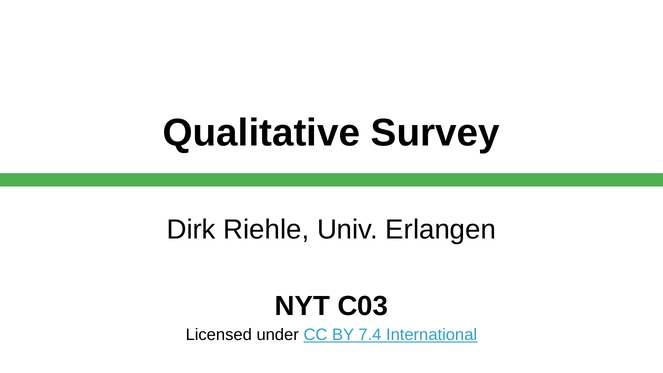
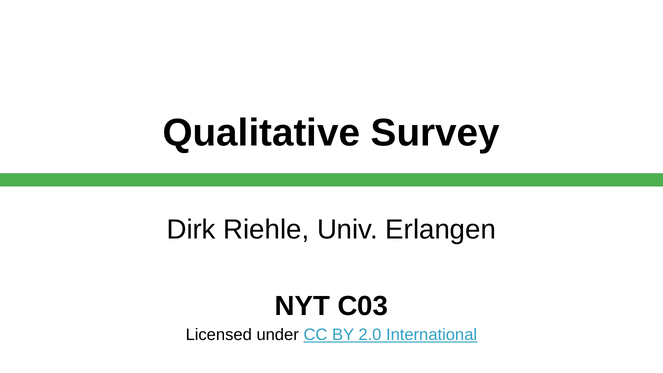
7.4: 7.4 -> 2.0 (370, 335)
